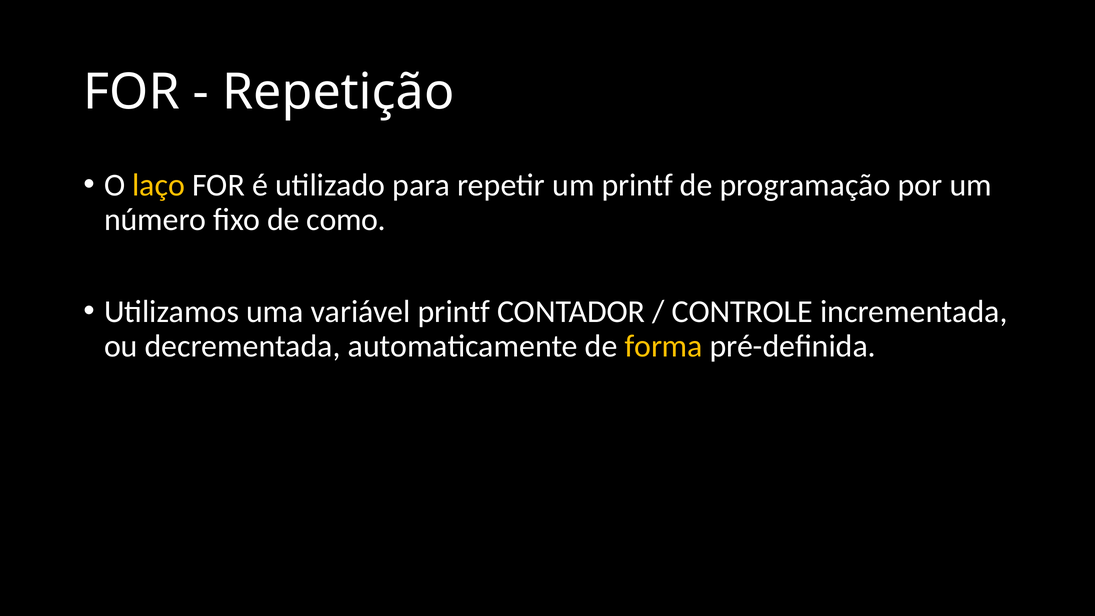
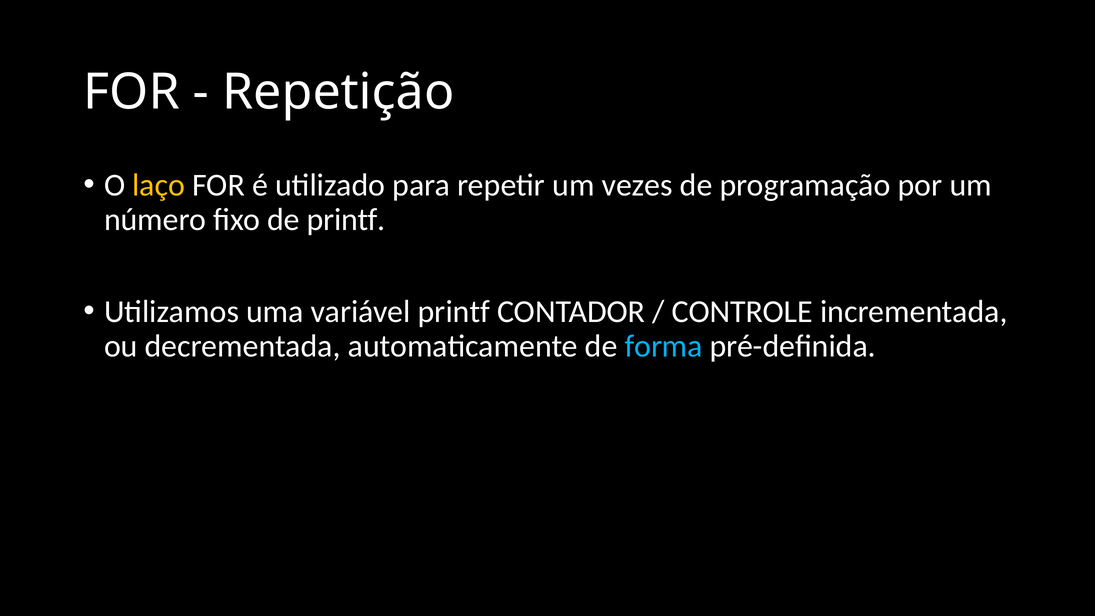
um printf: printf -> vezes (637, 185)
de como: como -> printf (346, 220)
forma colour: yellow -> light blue (664, 346)
